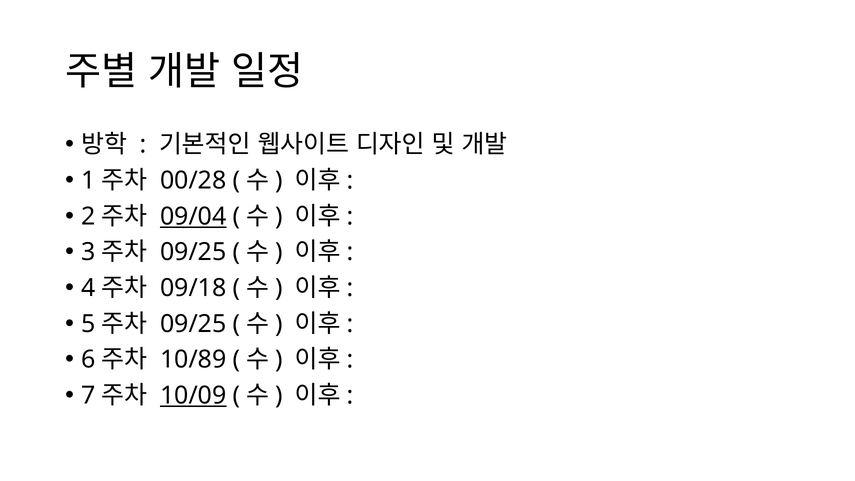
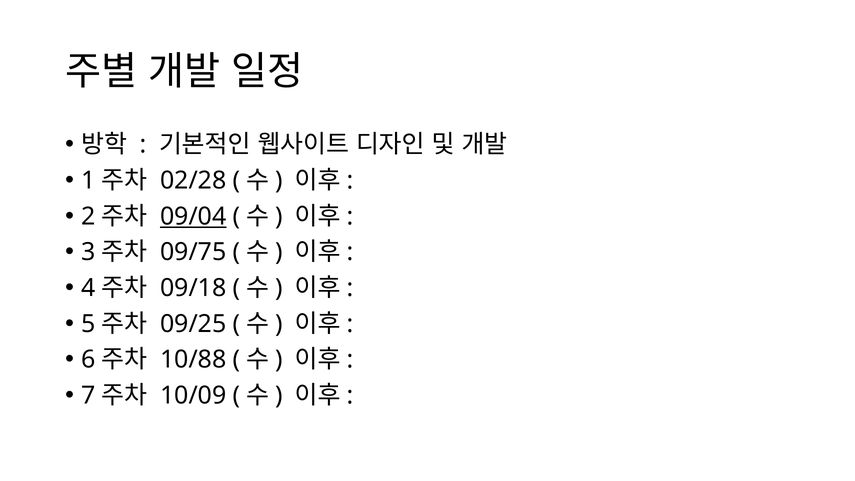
00/28: 00/28 -> 02/28 (193, 180)
09/25: 09/25 -> 09/75 (193, 252)
10/89: 10/89 -> 10/88 (193, 360)
10/09 underline: present -> none (193, 396)
